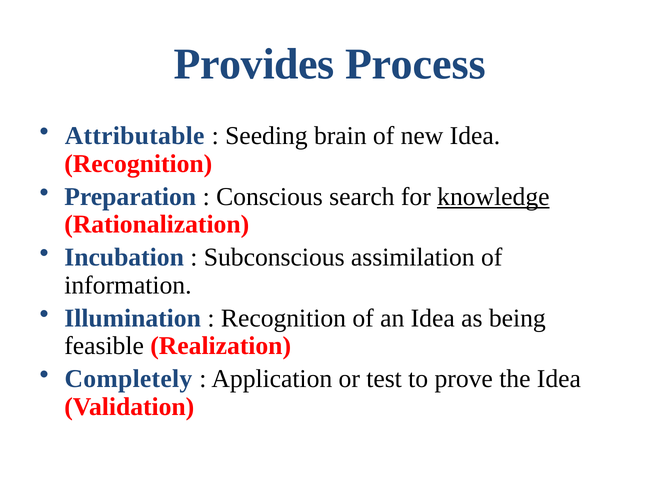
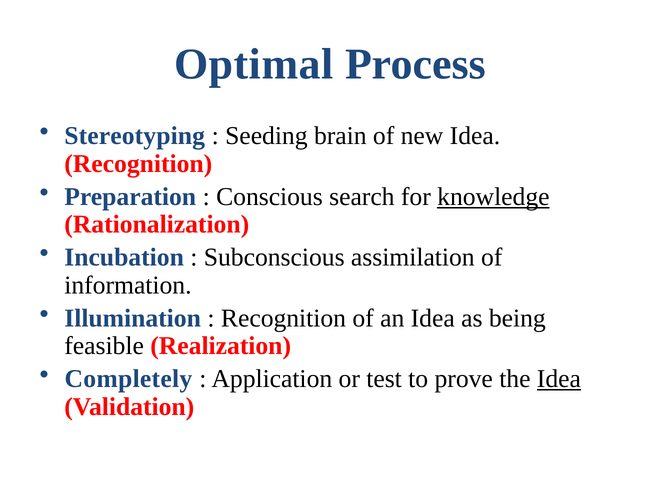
Provides: Provides -> Optimal (254, 64)
Attributable: Attributable -> Stereotyping (135, 136)
Idea underline: none -> present (559, 379)
